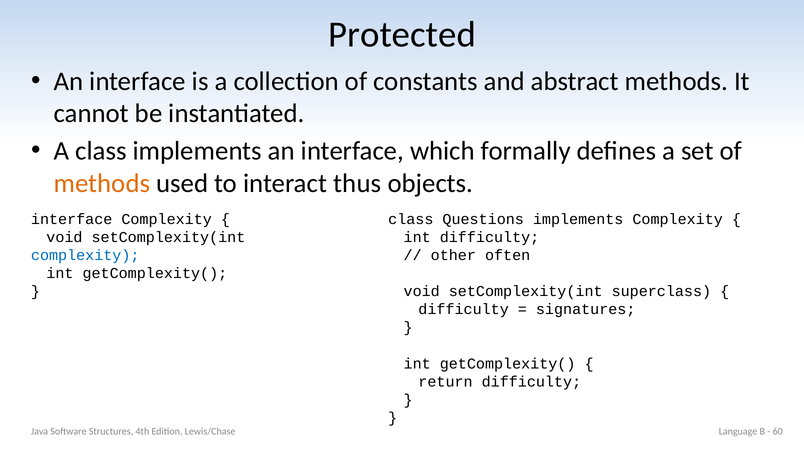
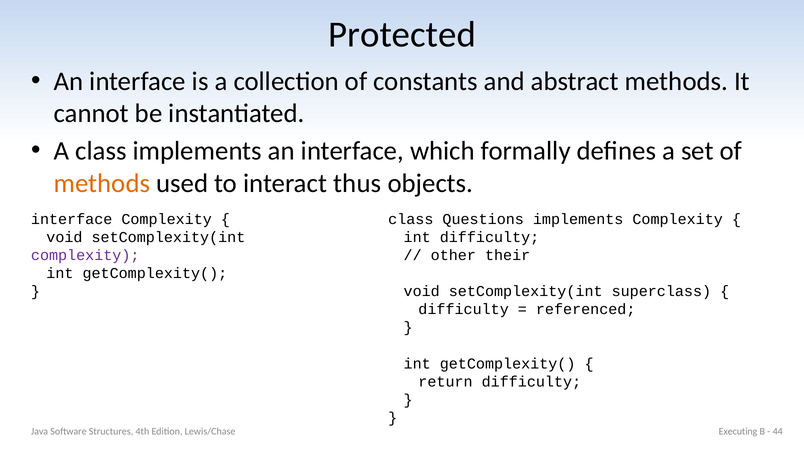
complexity colour: blue -> purple (85, 255)
often: often -> their (508, 255)
signatures: signatures -> referenced (586, 310)
Language: Language -> Executing (738, 432)
60: 60 -> 44 (778, 432)
